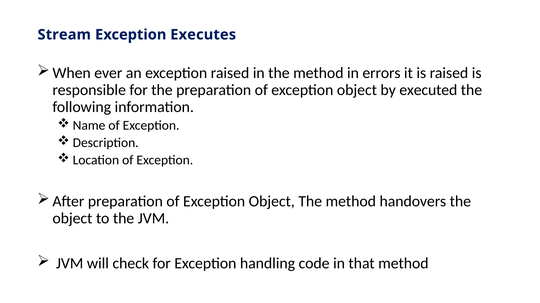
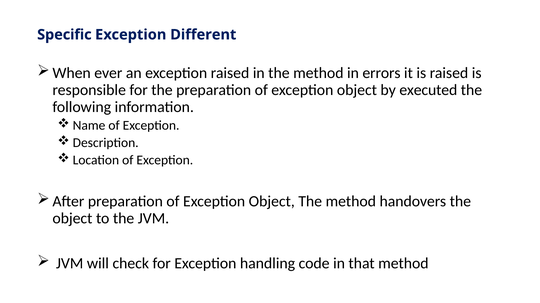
Stream: Stream -> Specific (64, 35)
Executes: Executes -> Different (203, 35)
